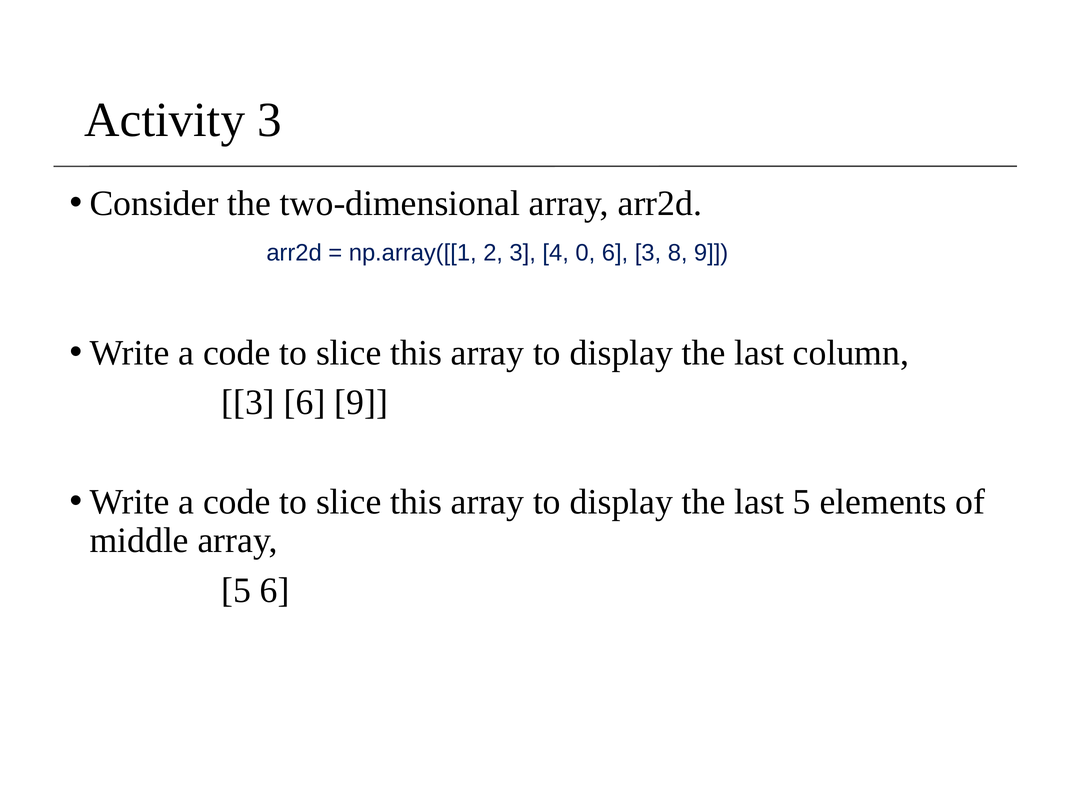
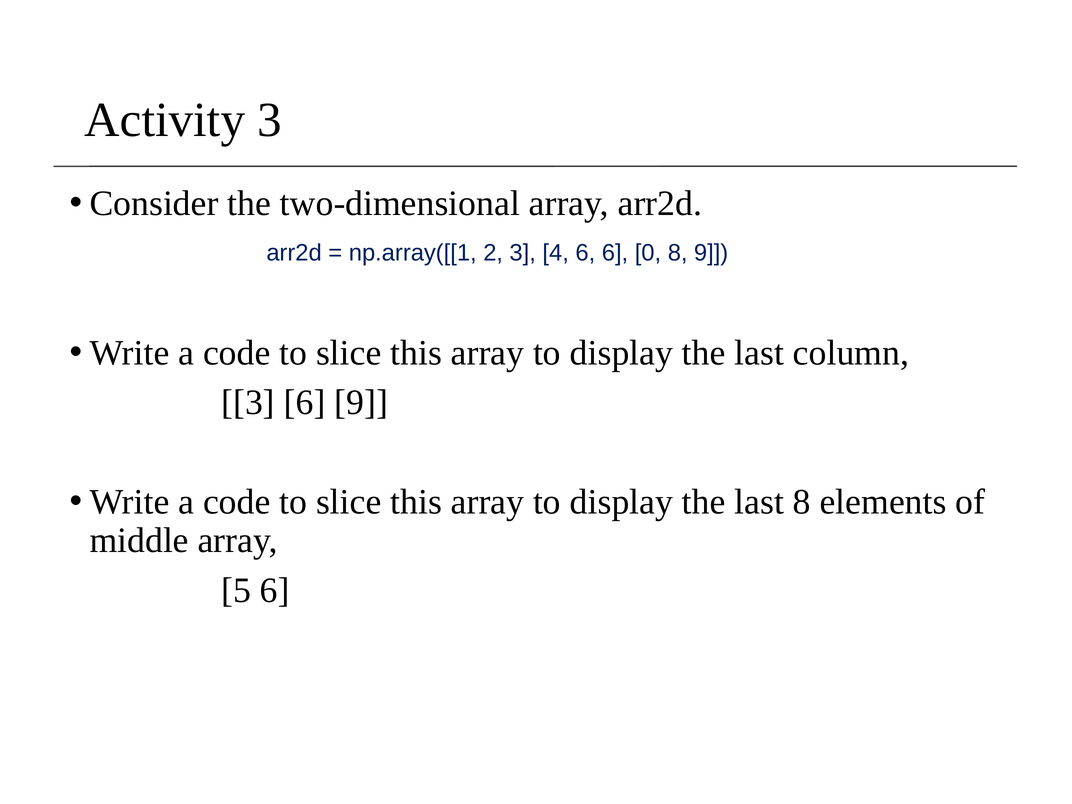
4 0: 0 -> 6 (585, 253)
6 3: 3 -> 0 (648, 253)
last 5: 5 -> 8 (802, 502)
